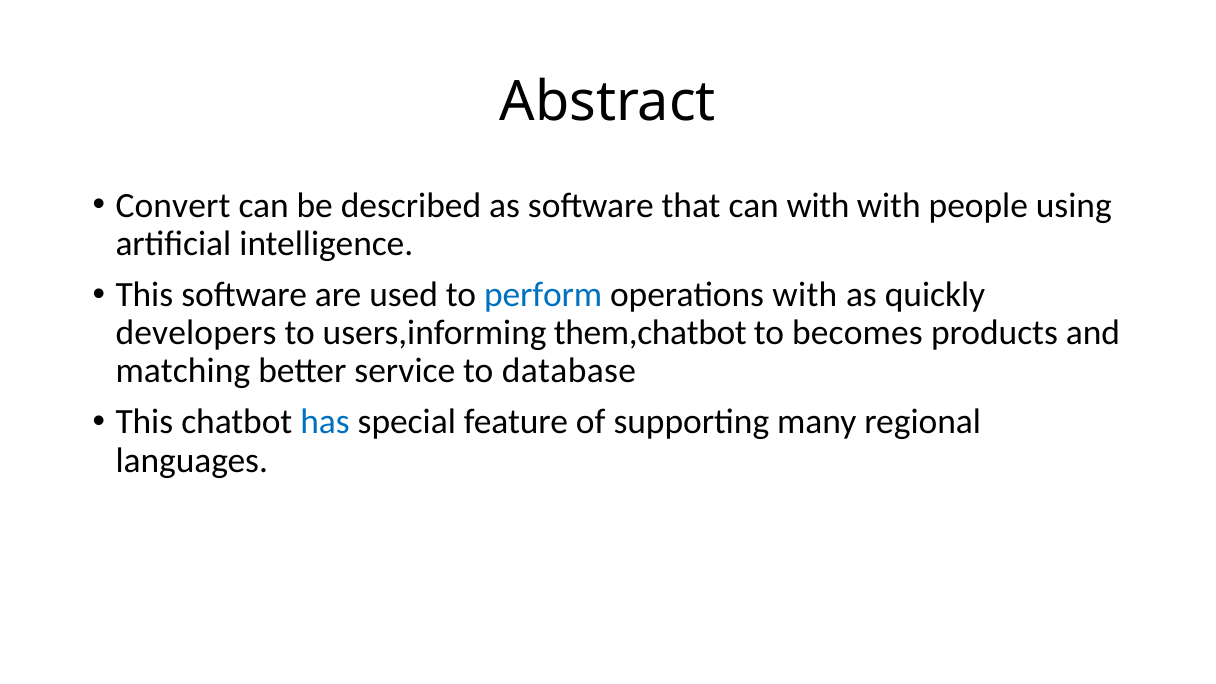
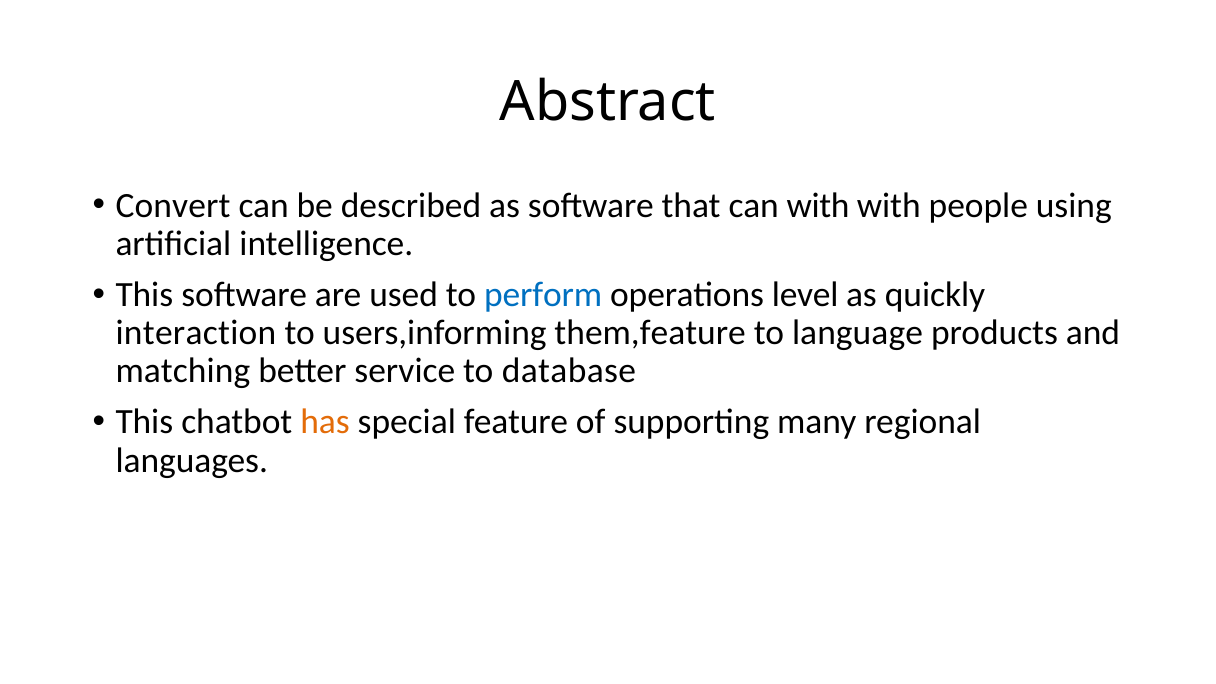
operations with: with -> level (805, 295)
developers: developers -> interaction (196, 333)
them,chatbot: them,chatbot -> them,feature (650, 333)
becomes: becomes -> language (857, 333)
has colour: blue -> orange (325, 422)
